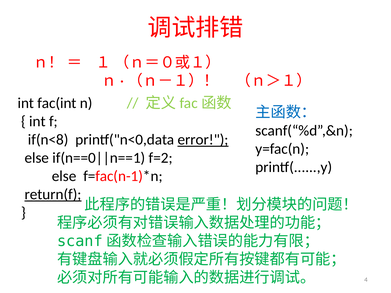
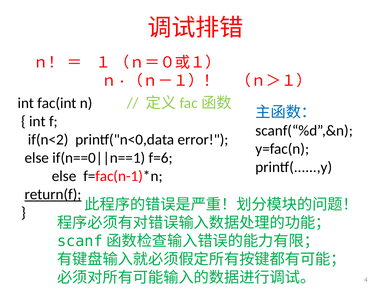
if(n<8: if(n<8 -> if(n<2 (48, 140)
error underline: present -> none (203, 140)
f=2: f=2 -> f=6 (161, 158)
